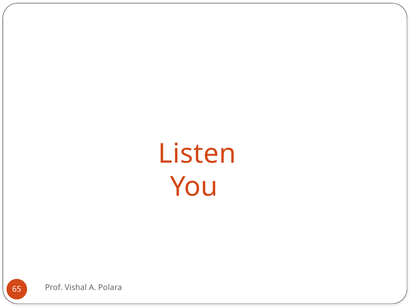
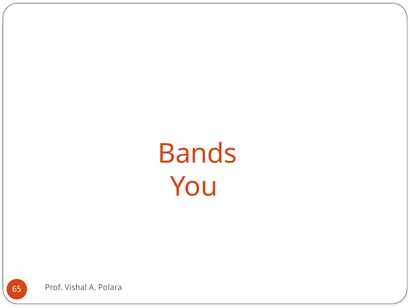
Listen: Listen -> Bands (197, 154)
